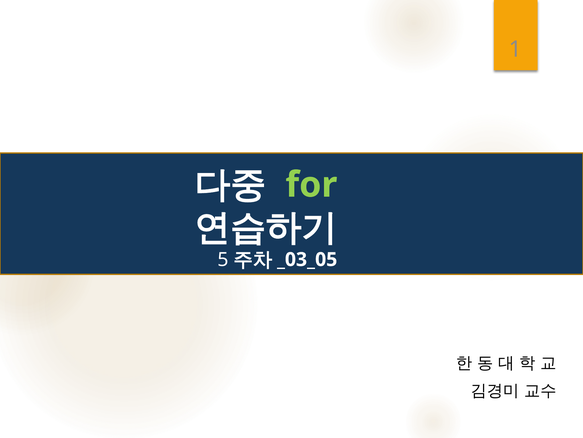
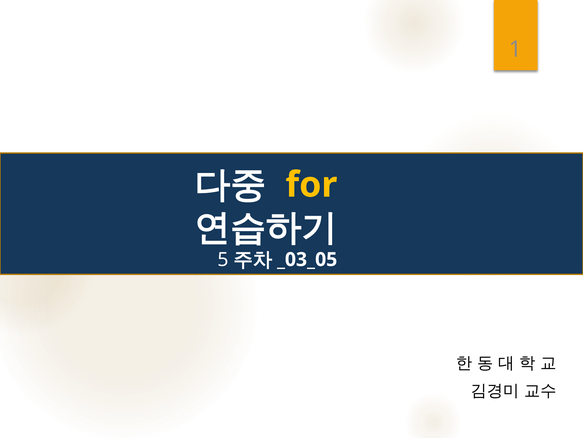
for colour: light green -> yellow (311, 185)
